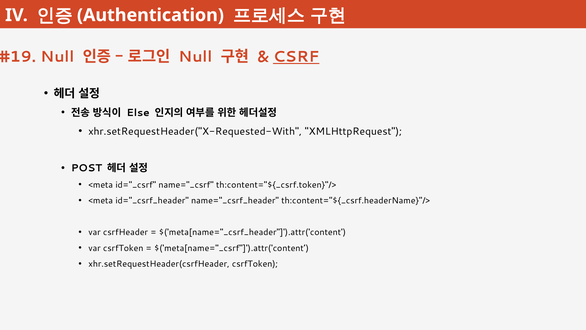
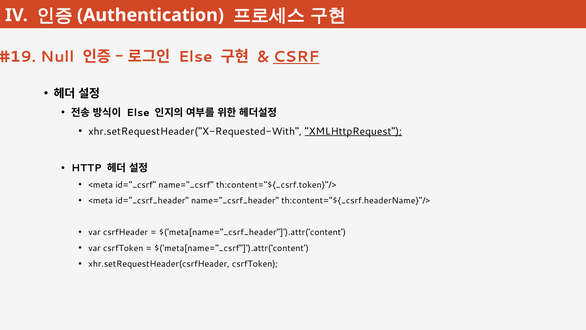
Null: Null -> Else (196, 57)
XMLHttpRequest underline: none -> present (353, 131)
POST: POST -> HTTP (86, 168)
